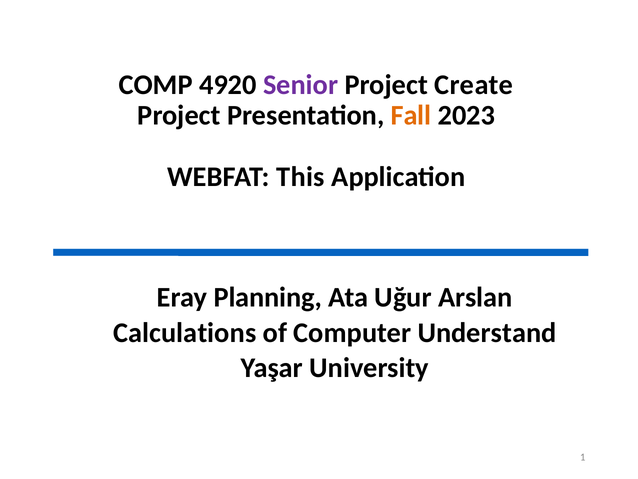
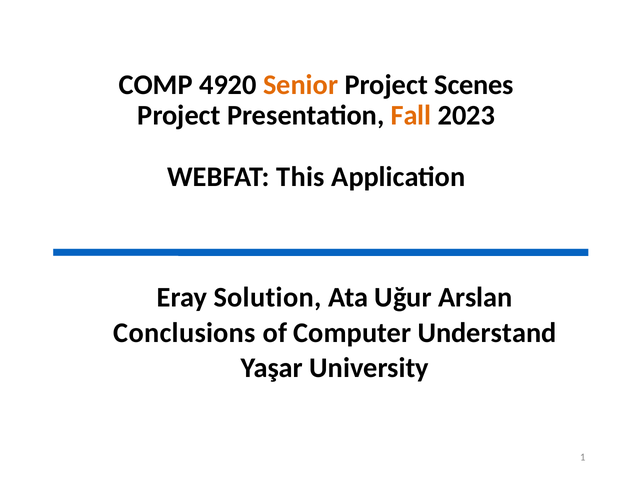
Senior colour: purple -> orange (301, 85)
Create: Create -> Scenes (474, 85)
Planning: Planning -> Solution (268, 297)
Calculations: Calculations -> Conclusions (185, 332)
